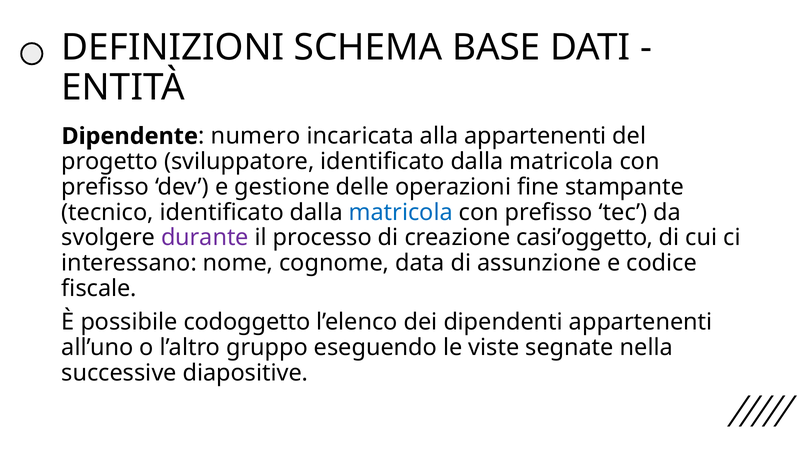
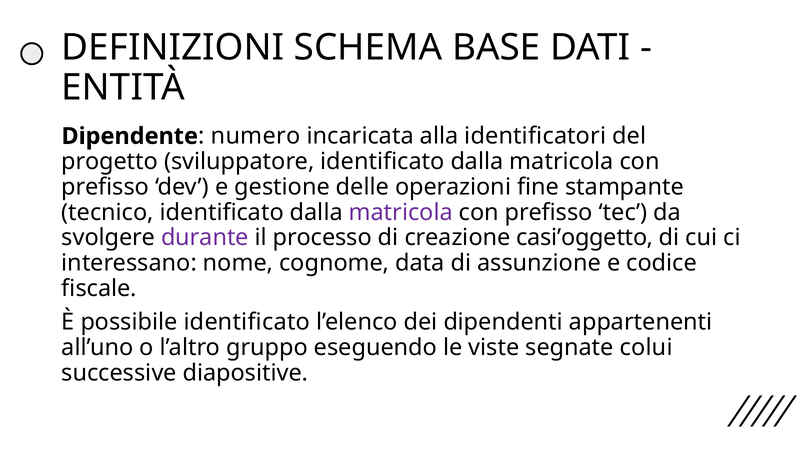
alla appartenenti: appartenenti -> identificatori (535, 136)
matricola colour: blue -> purple (401, 212)
possibile codoggetto: codoggetto -> identificato (247, 322)
nella: nella -> colui (646, 348)
